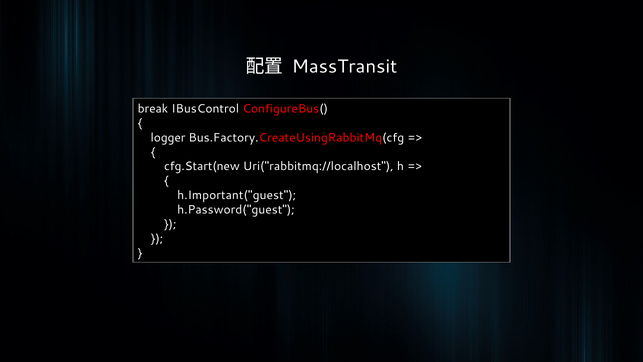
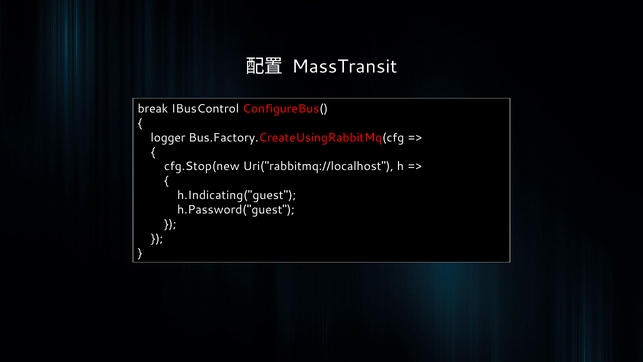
cfg.Start(new: cfg.Start(new -> cfg.Stop(new (202, 166)
h.Important("guest: h.Important("guest -> h.Indicating("guest (237, 195)
